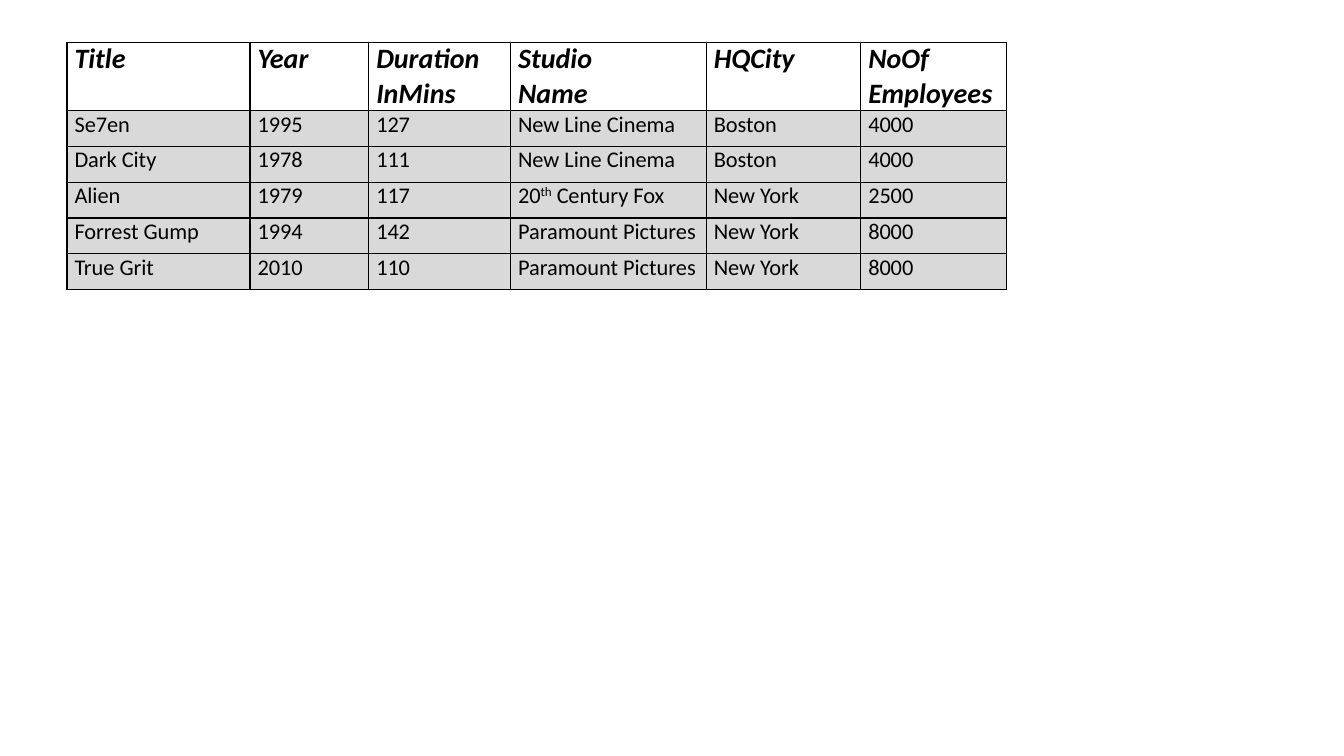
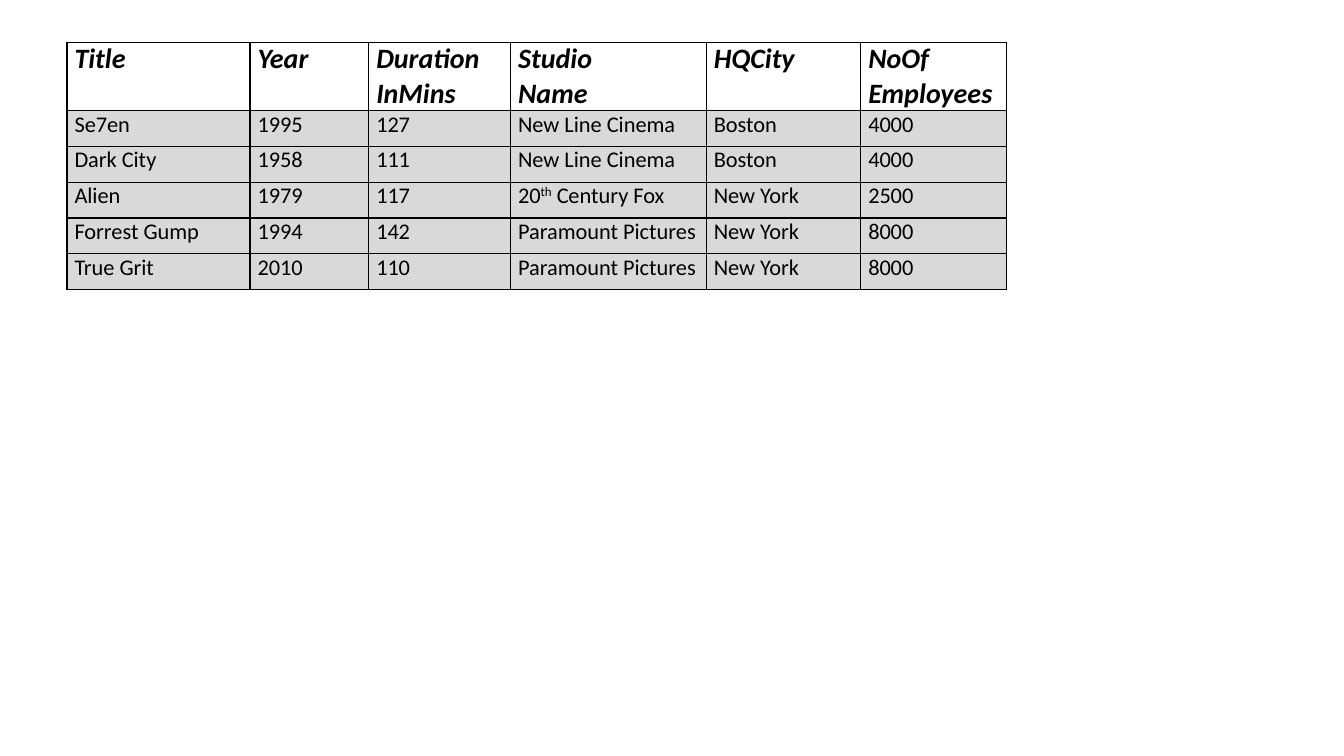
1978: 1978 -> 1958 (280, 160)
